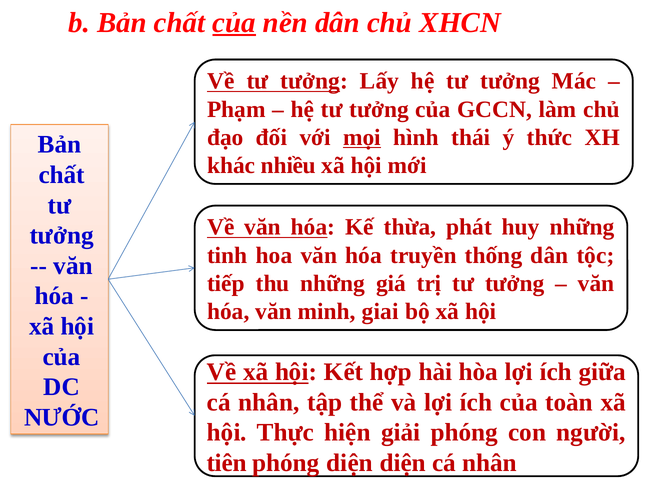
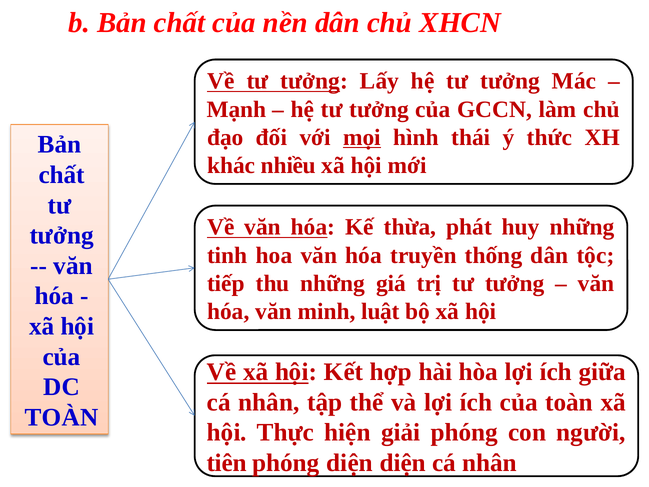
của underline: present -> none (234, 22)
Phạm: Phạm -> Mạnh (237, 109)
giai: giai -> luật (380, 311)
NƯỚC: NƯỚC -> TOÀN (61, 417)
